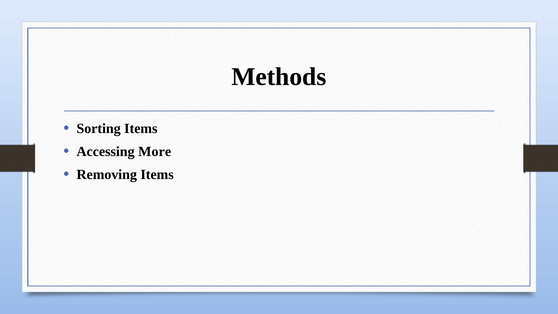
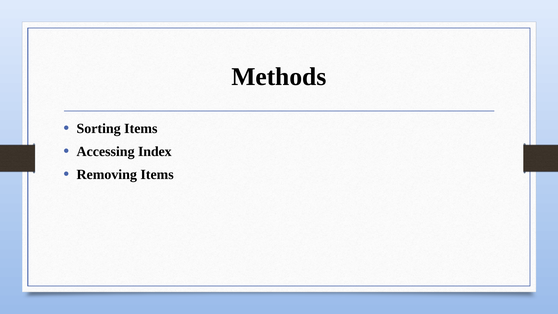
More: More -> Index (155, 151)
